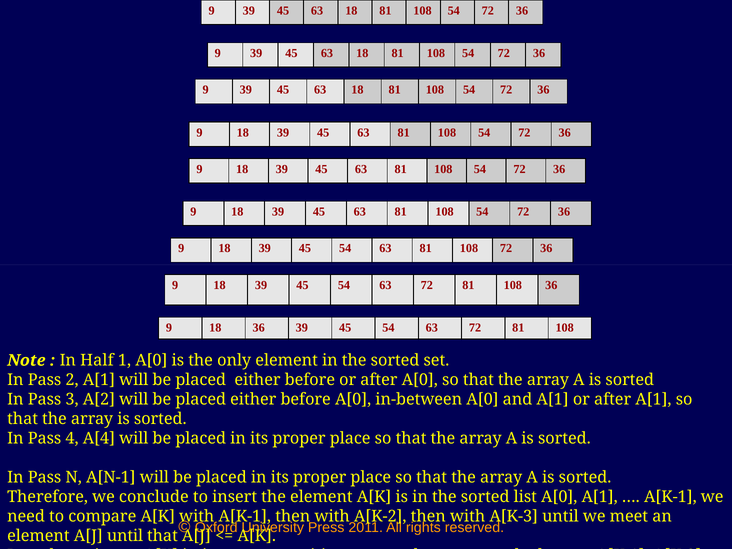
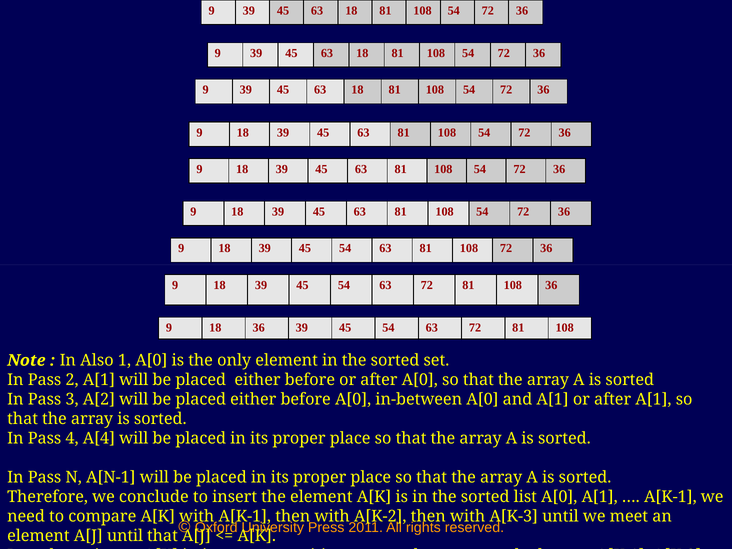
Half: Half -> Also (97, 360)
